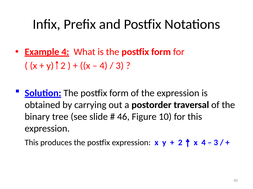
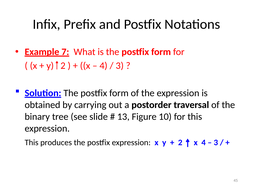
Example 4: 4 -> 7 (65, 52)
46: 46 -> 13 (123, 117)
